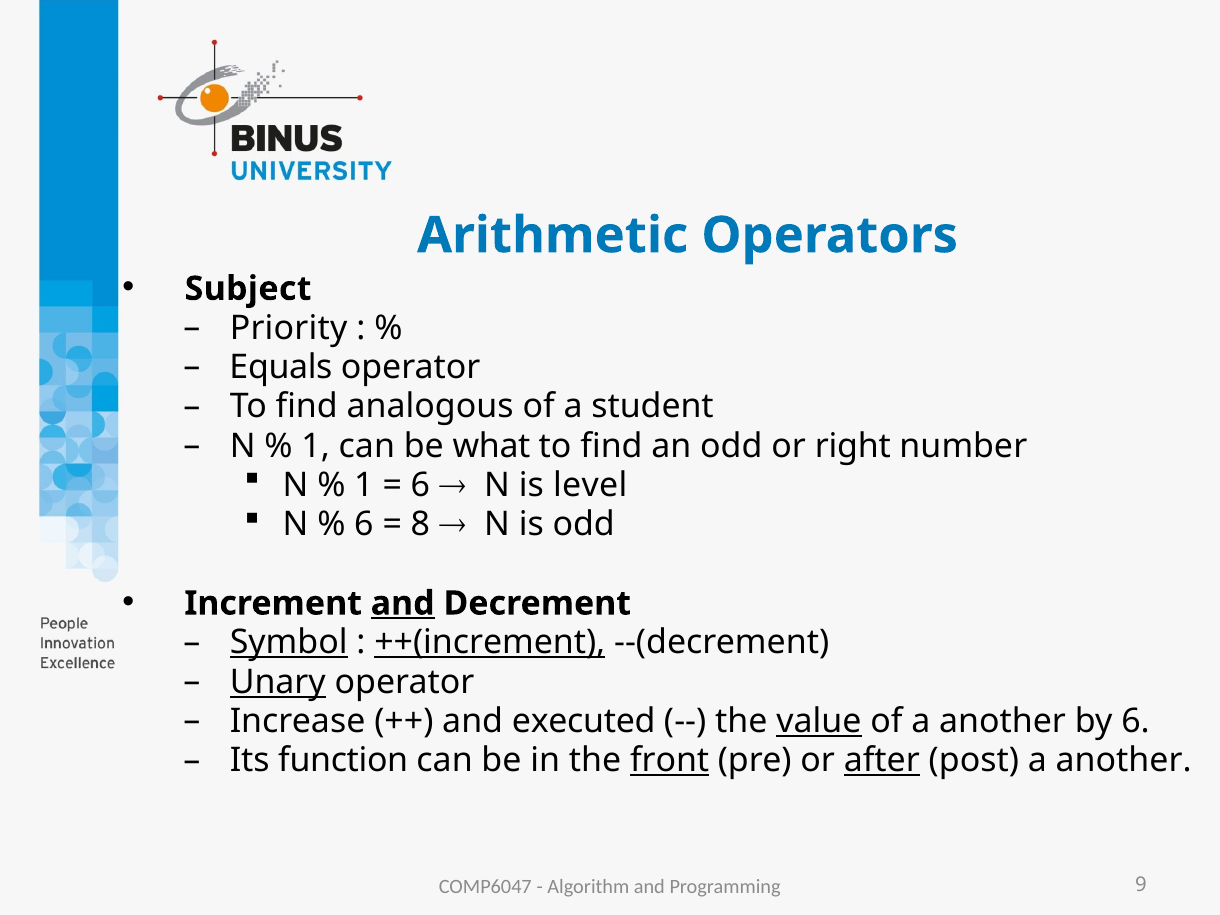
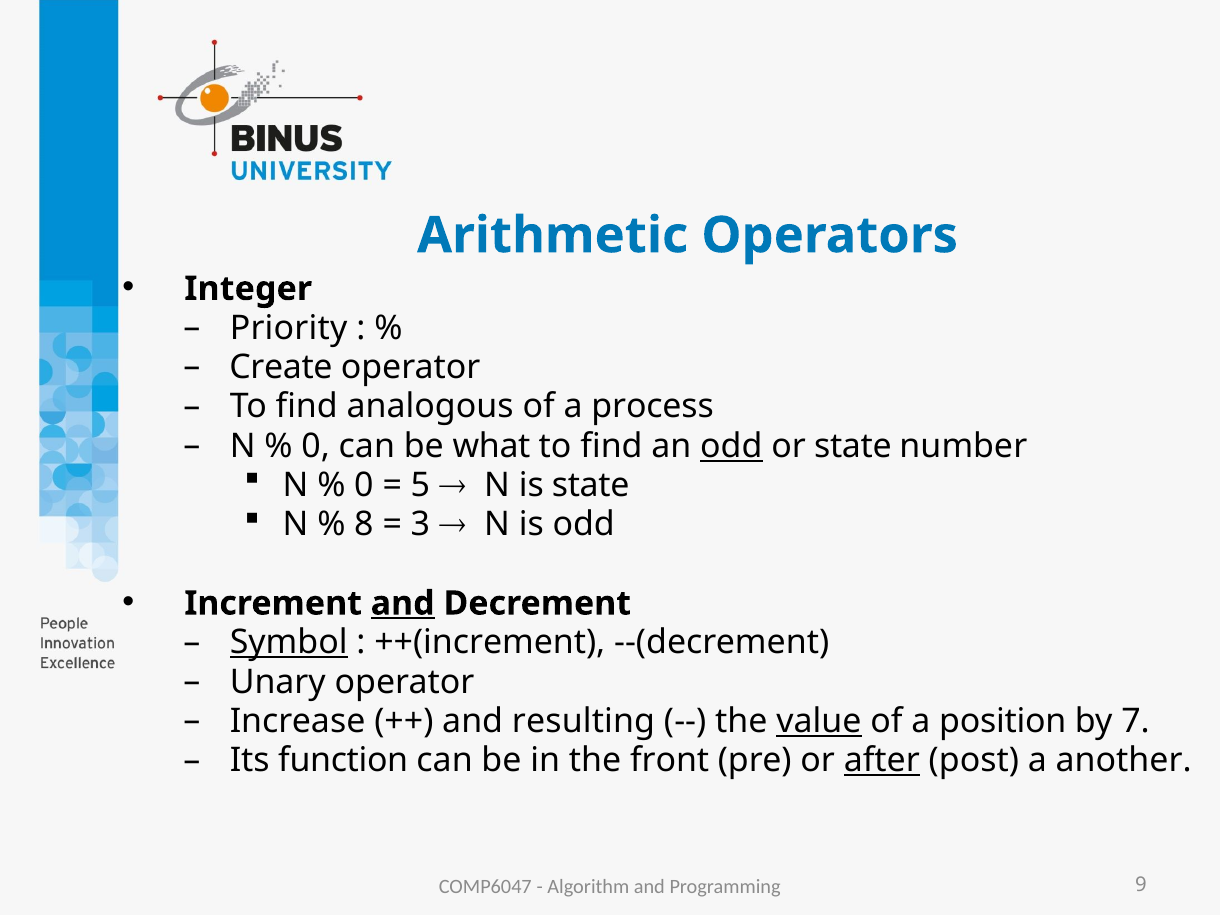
Subject: Subject -> Integer (248, 289)
Equals: Equals -> Create (281, 367)
student: student -> process (653, 407)
1: 1 -> 0 (316, 446)
odd underline: none -> present (731, 446)
or right: right -> state (853, 446)
1: 1 -> 0 (364, 485)
6: 6 -> 5 (420, 485)
is level: level -> state (591, 485)
6: 6 -> 8 (364, 525)
8: 8 -> 3 (420, 525)
++(increment underline: present -> none (490, 643)
Unary underline: present -> none (278, 682)
executed: executed -> resulting (583, 721)
of a another: another -> position (1003, 721)
by 6: 6 -> 7 (1136, 721)
front underline: present -> none (670, 761)
